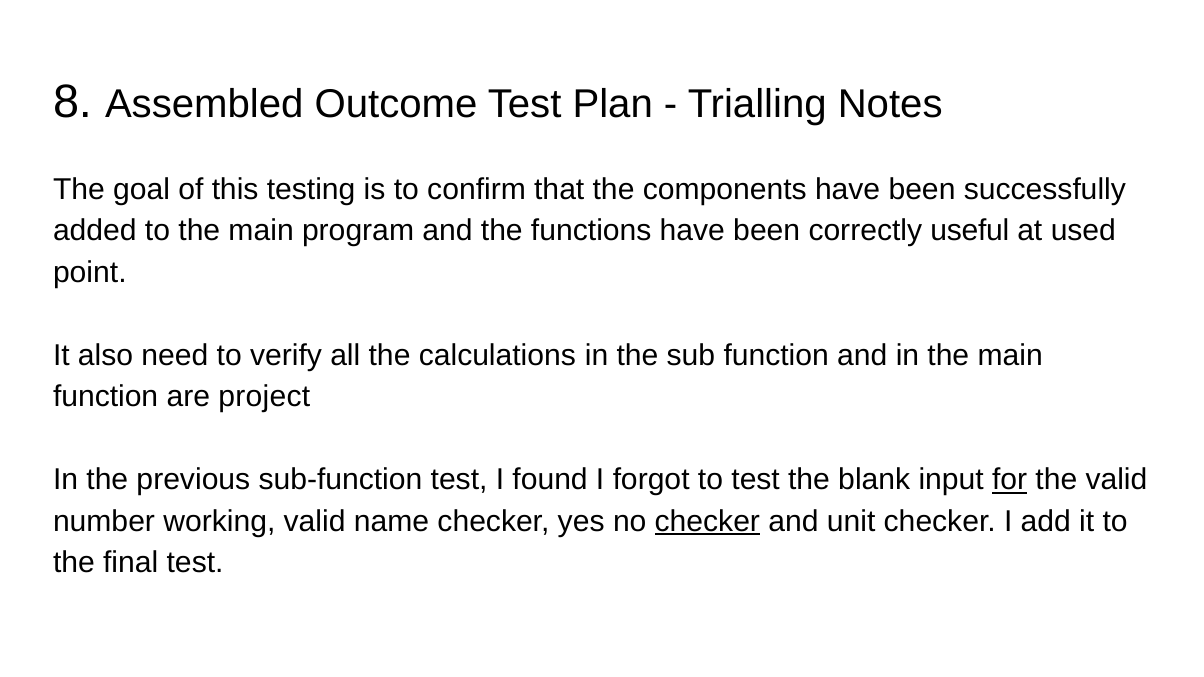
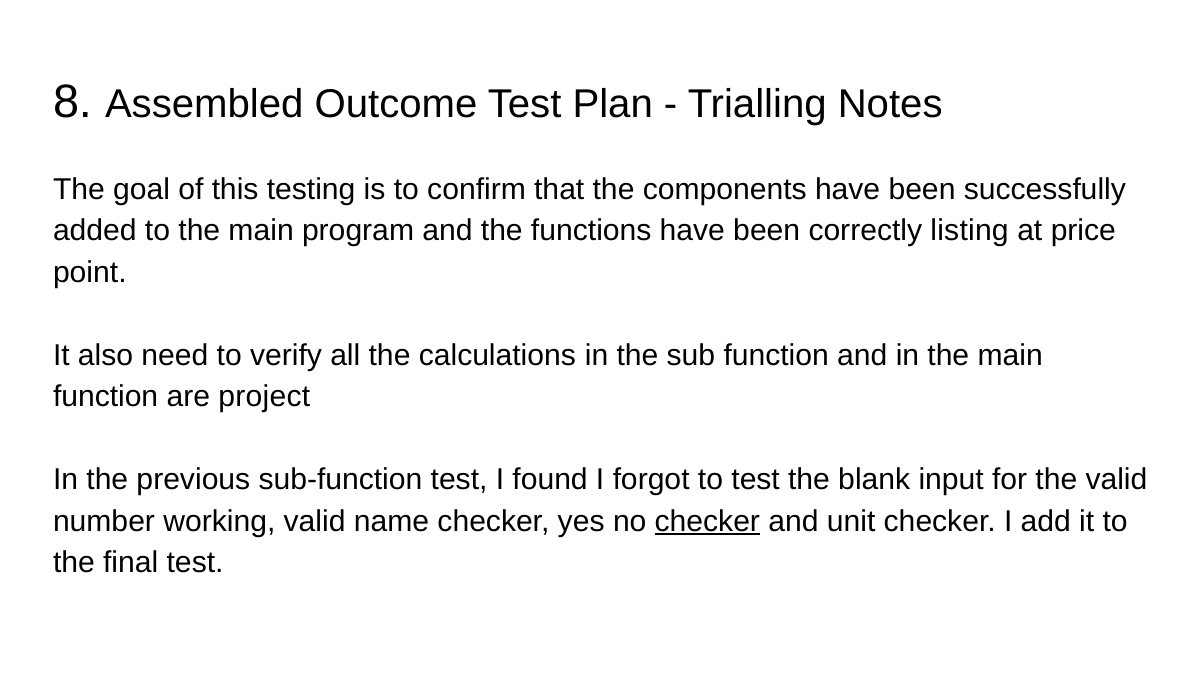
useful: useful -> listing (970, 231)
used: used -> price (1083, 231)
for underline: present -> none (1010, 480)
